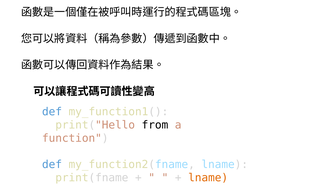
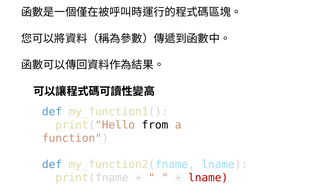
lname colour: orange -> red (208, 178)
